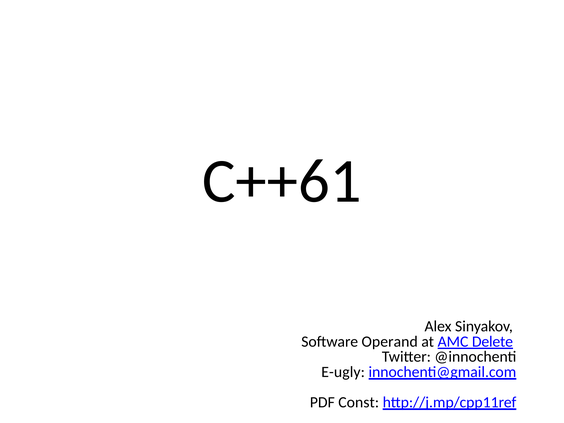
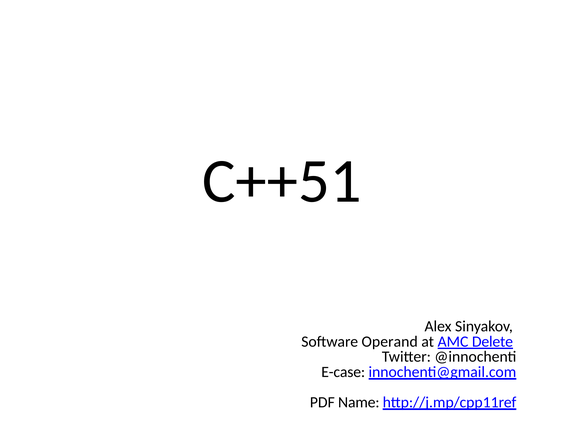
C++61: C++61 -> C++51 (282, 181)
E-ugly: E-ugly -> E-case (343, 372)
Const: Const -> Name (359, 402)
